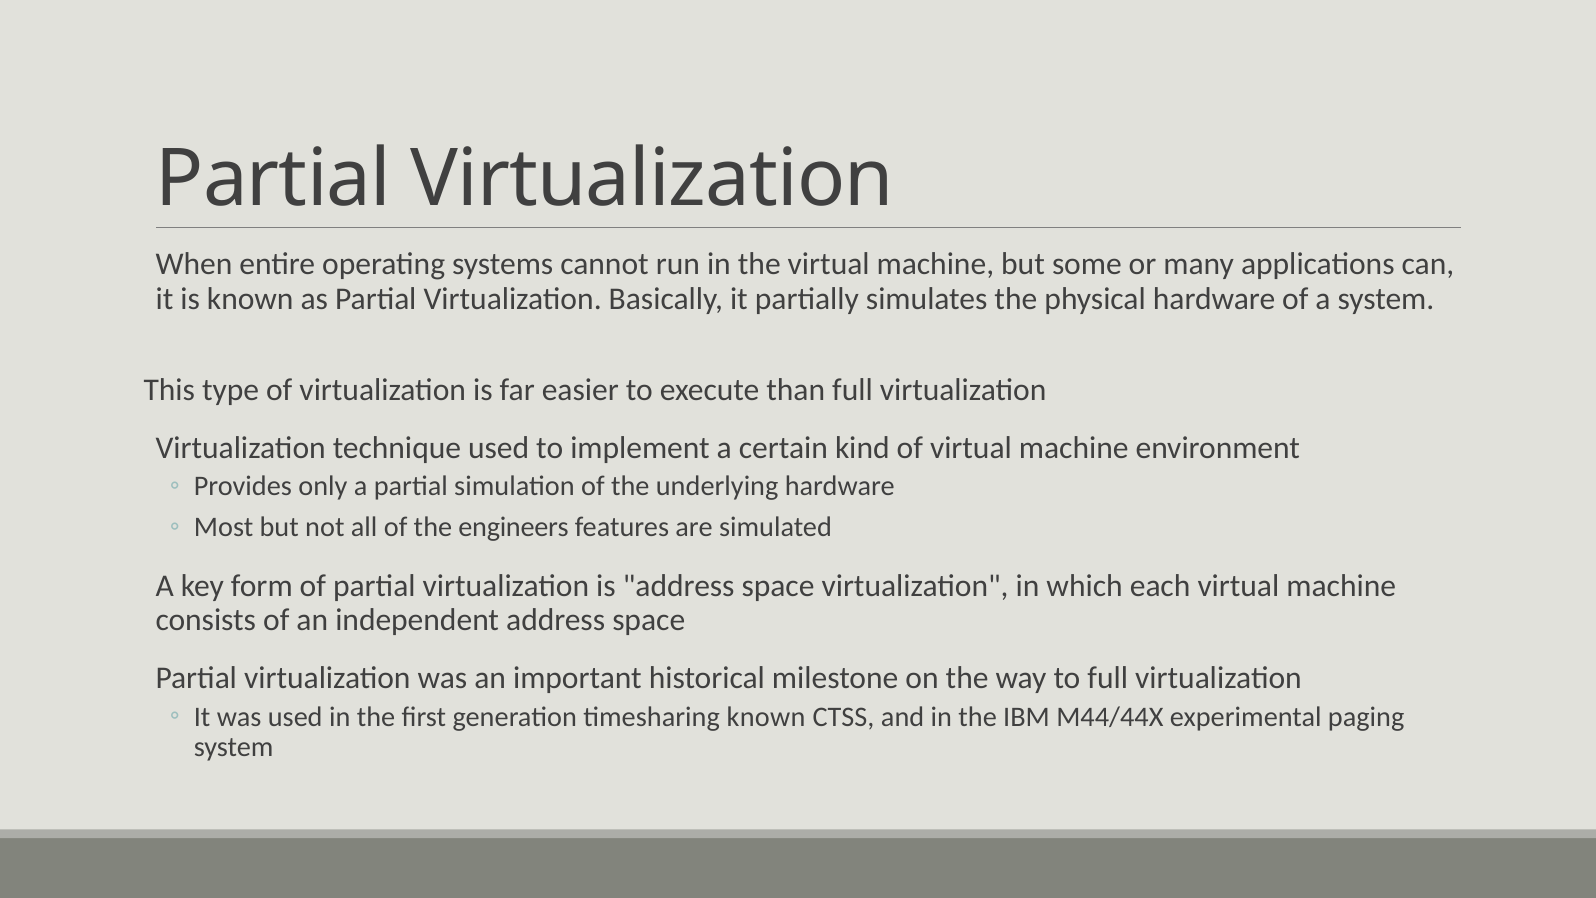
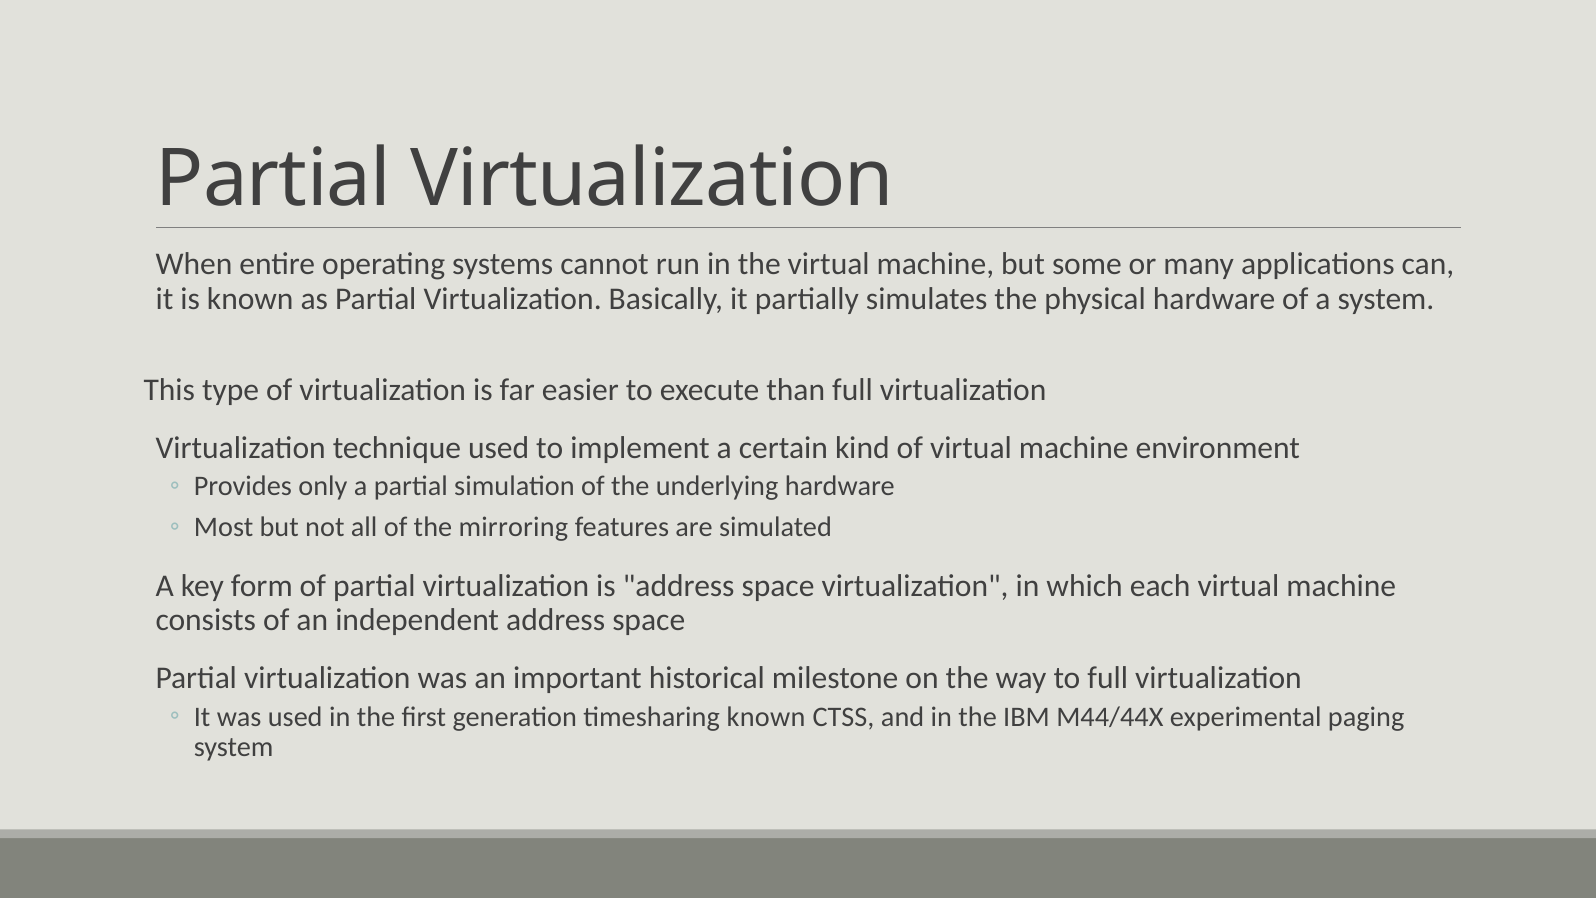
engineers: engineers -> mirroring (513, 527)
